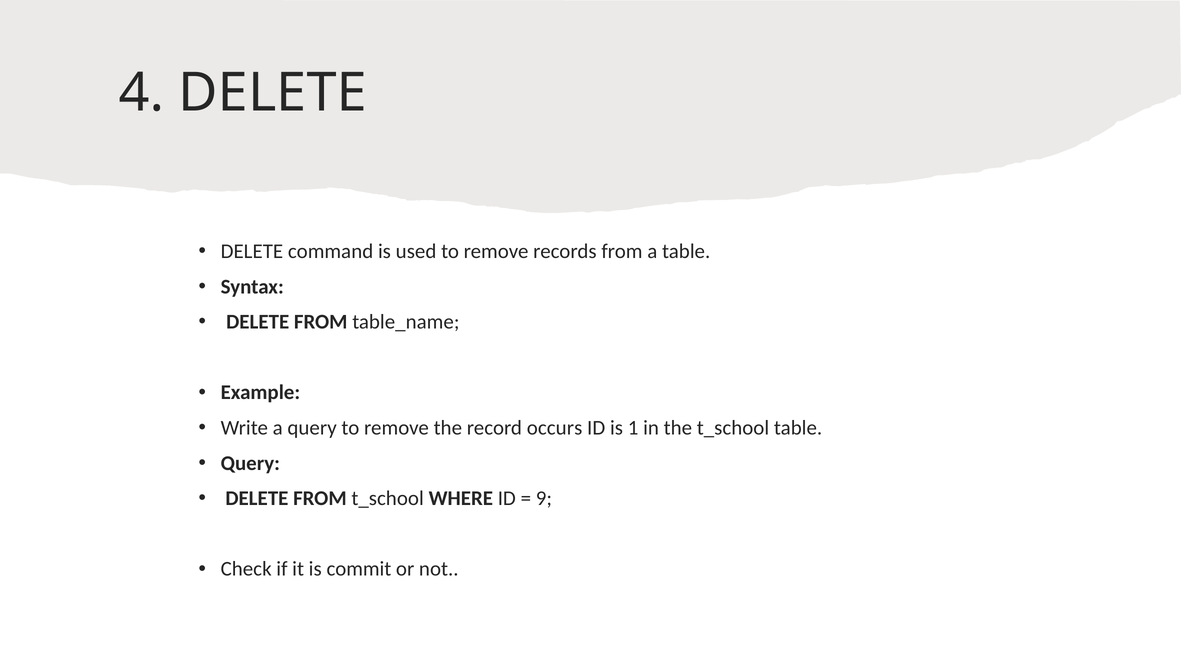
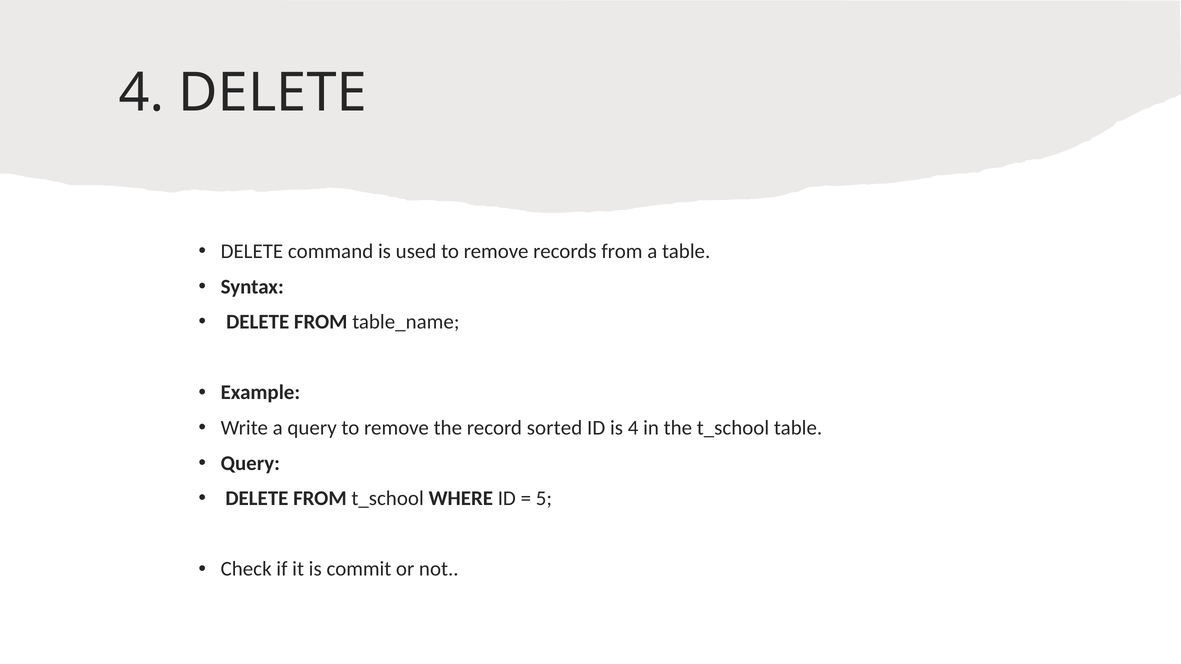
occurs: occurs -> sorted (555, 428)
is 1: 1 -> 4 (633, 428)
9: 9 -> 5 (544, 499)
